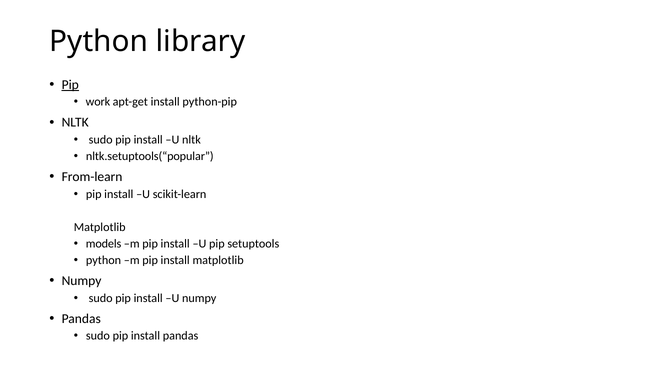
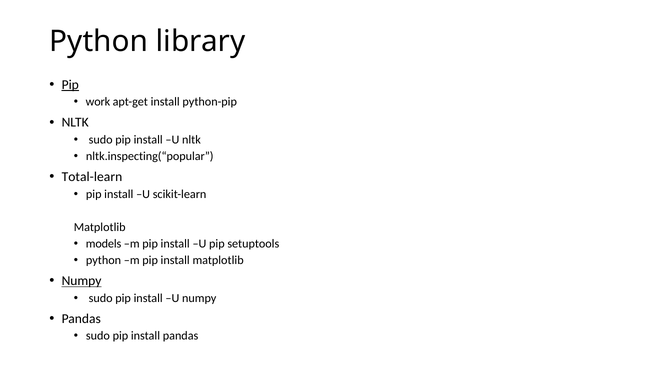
nltk.setuptools(“popular: nltk.setuptools(“popular -> nltk.inspecting(“popular (150, 156)
From-learn: From-learn -> Total-learn (92, 177)
Numpy underline: none -> present (82, 281)
